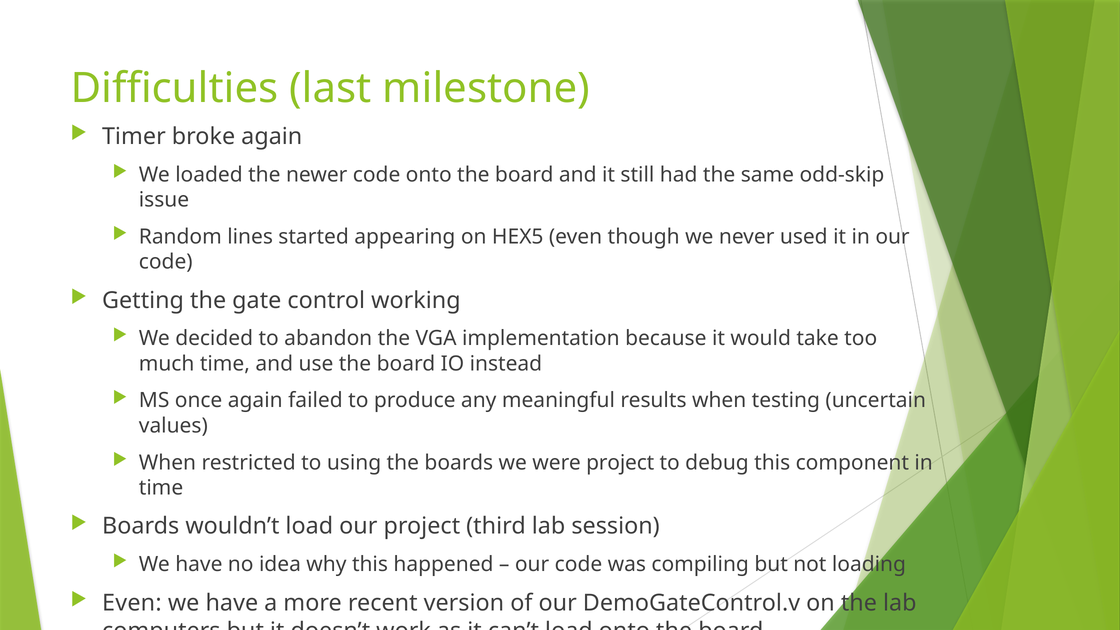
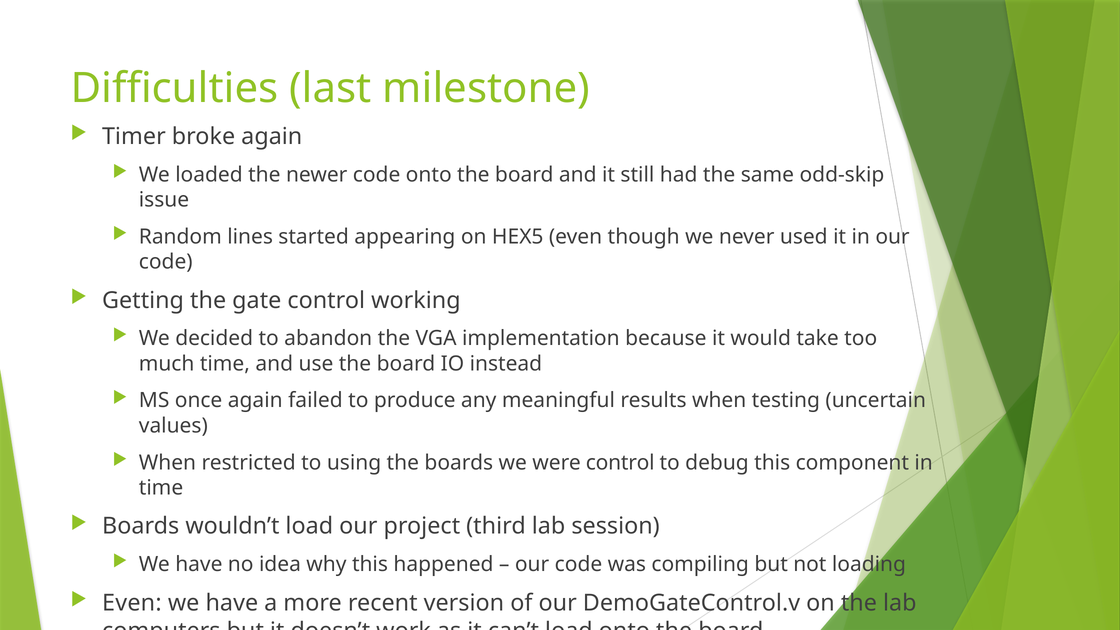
were project: project -> control (620, 463)
